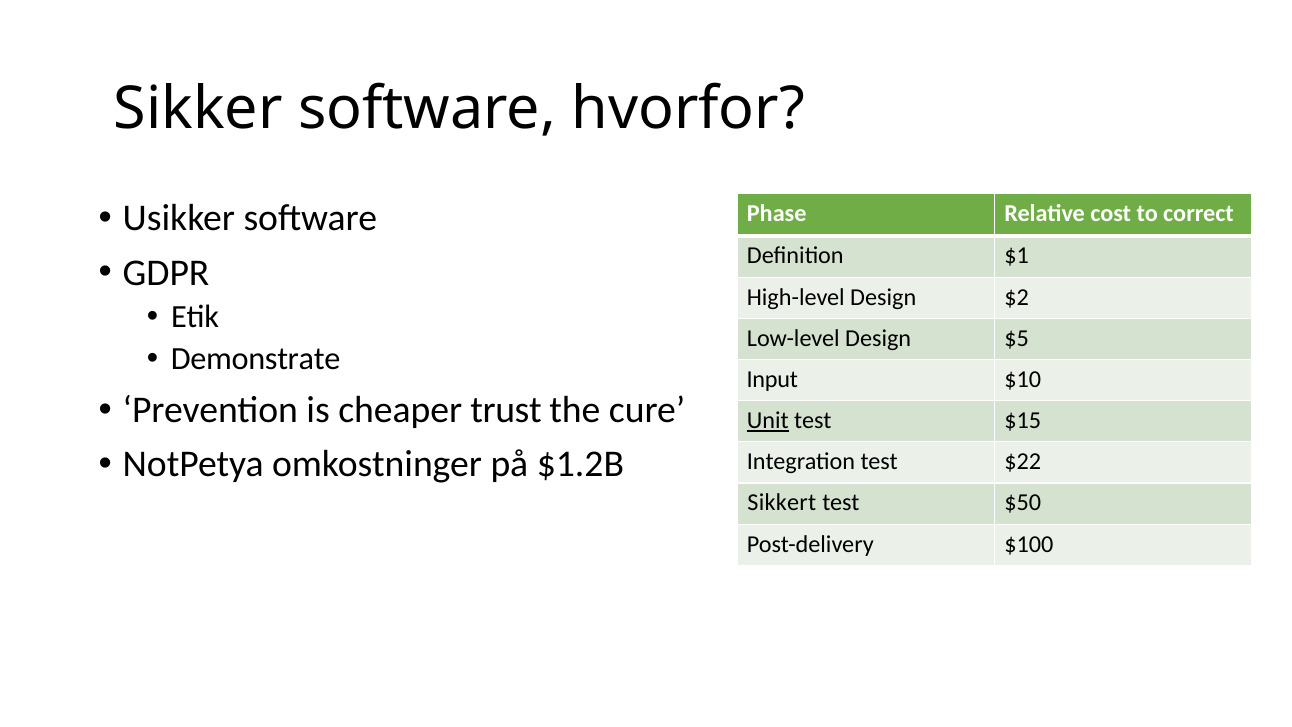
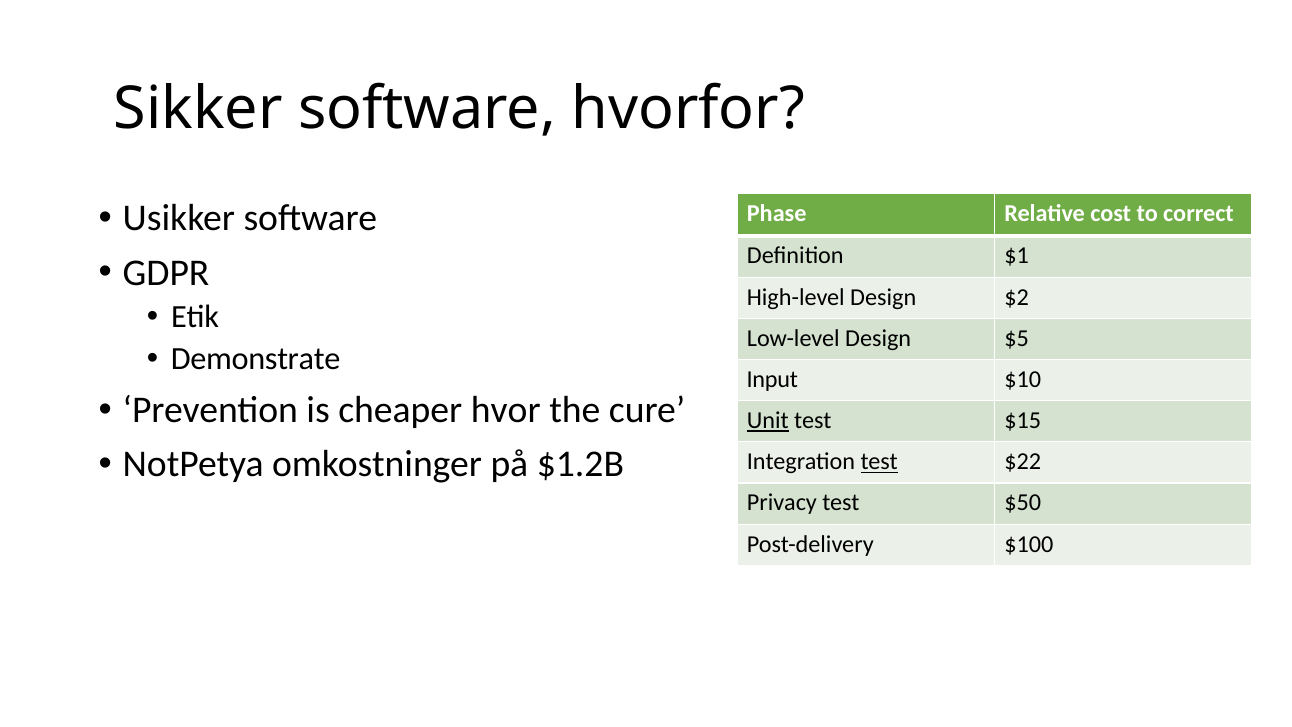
trust: trust -> hvor (506, 410)
test underline: none -> present (879, 462)
Sikkert: Sikkert -> Privacy (782, 503)
